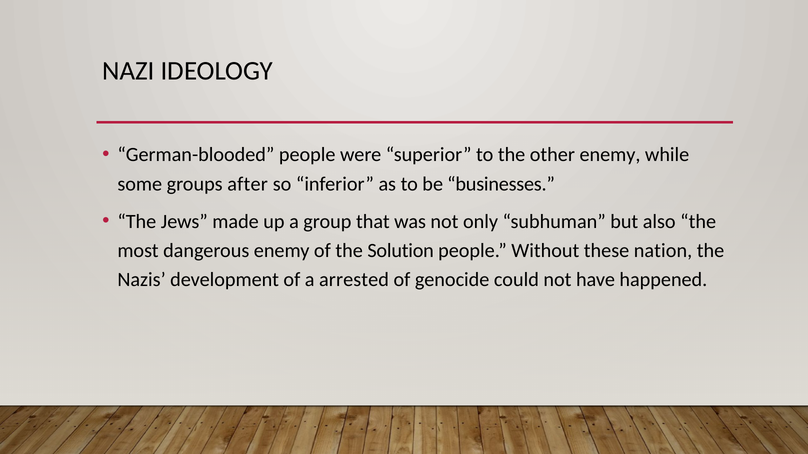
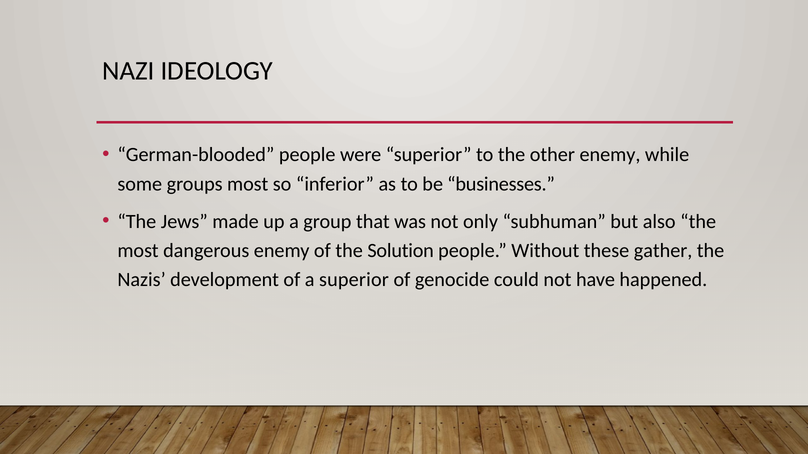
groups after: after -> most (248, 184)
nation: nation -> gather (663, 251)
a arrested: arrested -> superior (354, 280)
